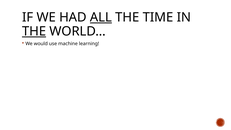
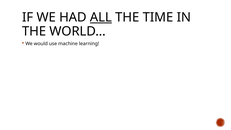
THE underline: present -> none (34, 31)
